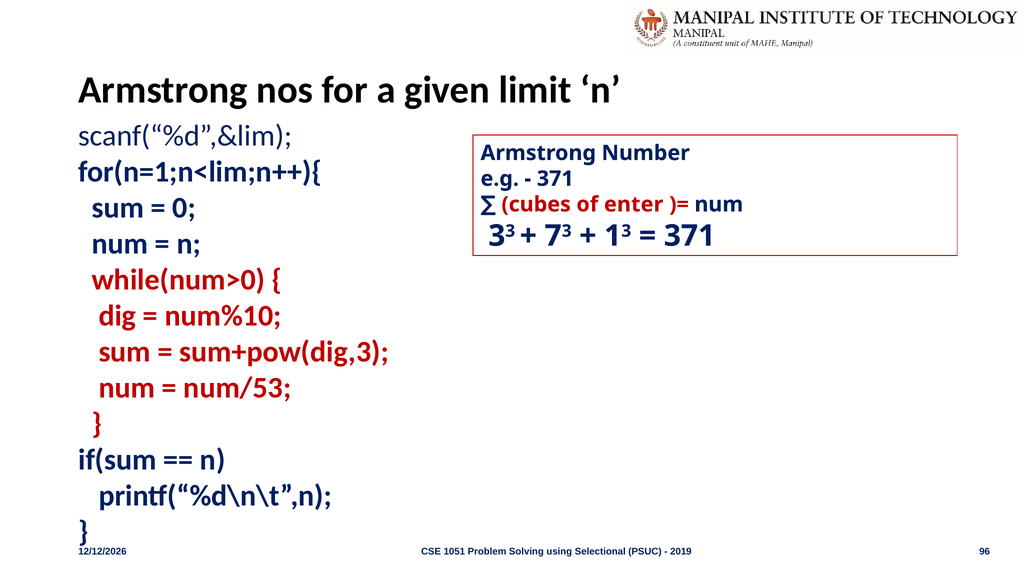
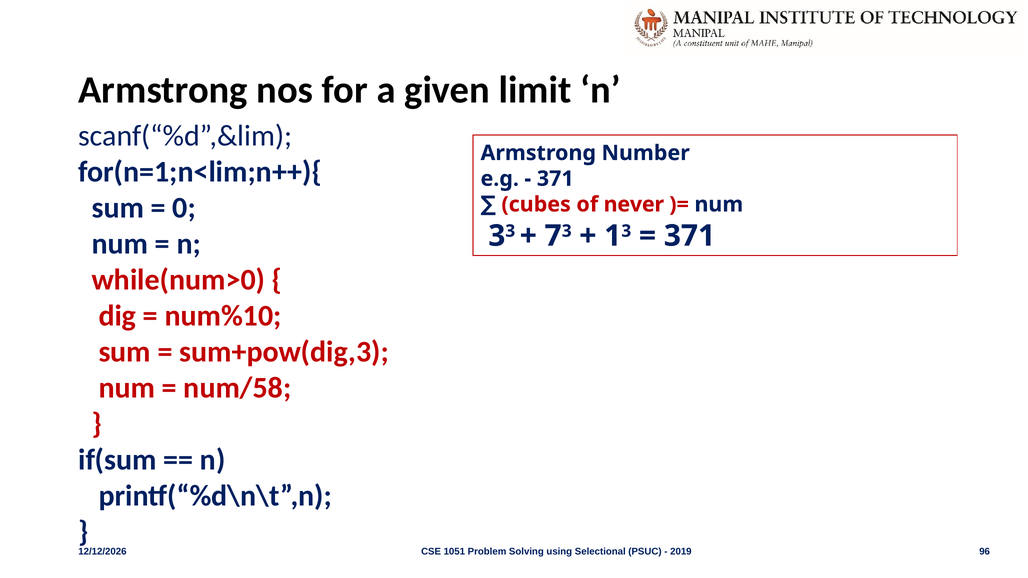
enter: enter -> never (634, 204)
num/53: num/53 -> num/58 (237, 388)
